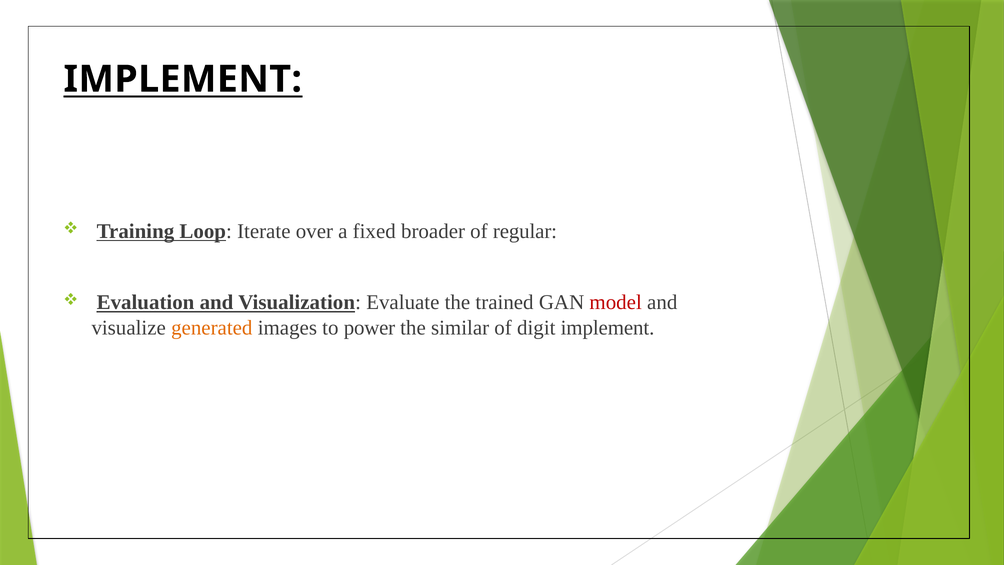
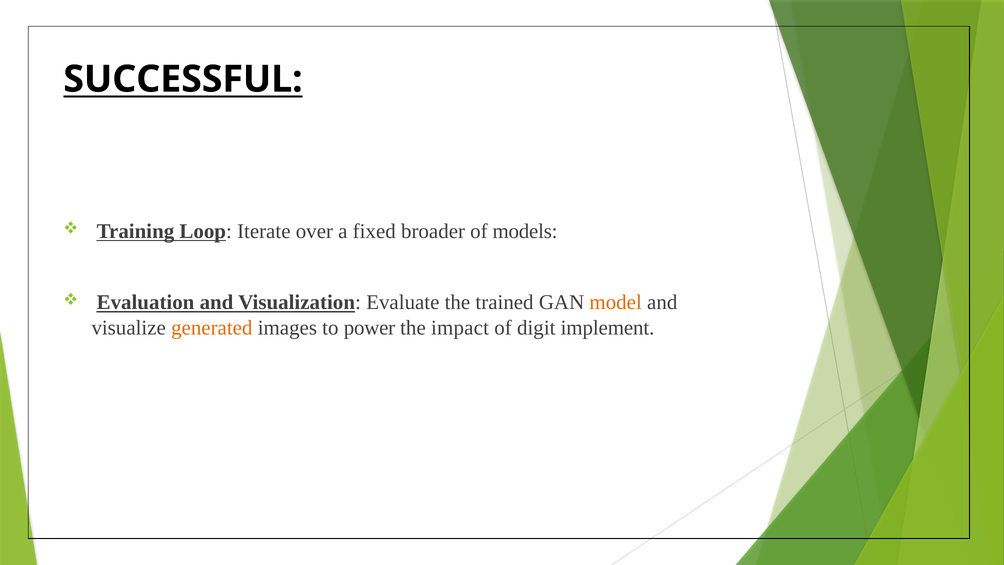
IMPLEMENT: IMPLEMENT -> SUCCESSFUL (183, 79)
regular: regular -> models (525, 231)
model colour: red -> orange (616, 302)
similar: similar -> impact (460, 328)
